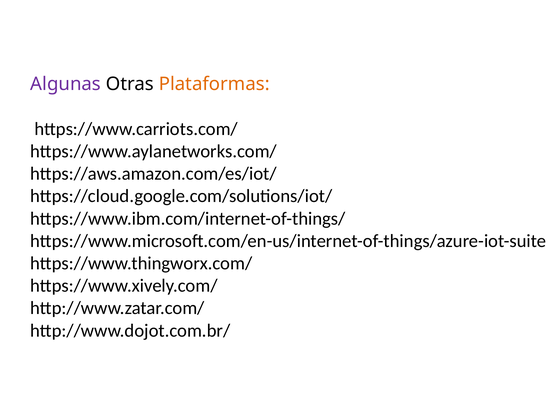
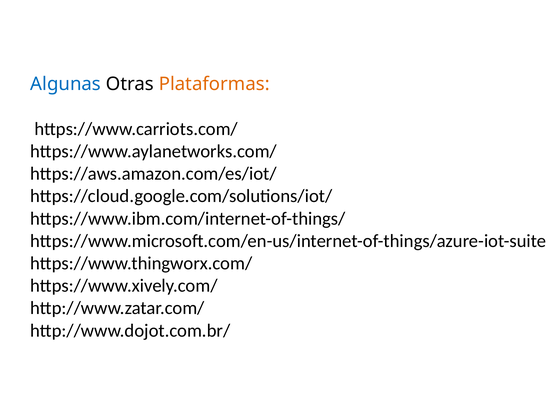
Algunas colour: purple -> blue (66, 84)
